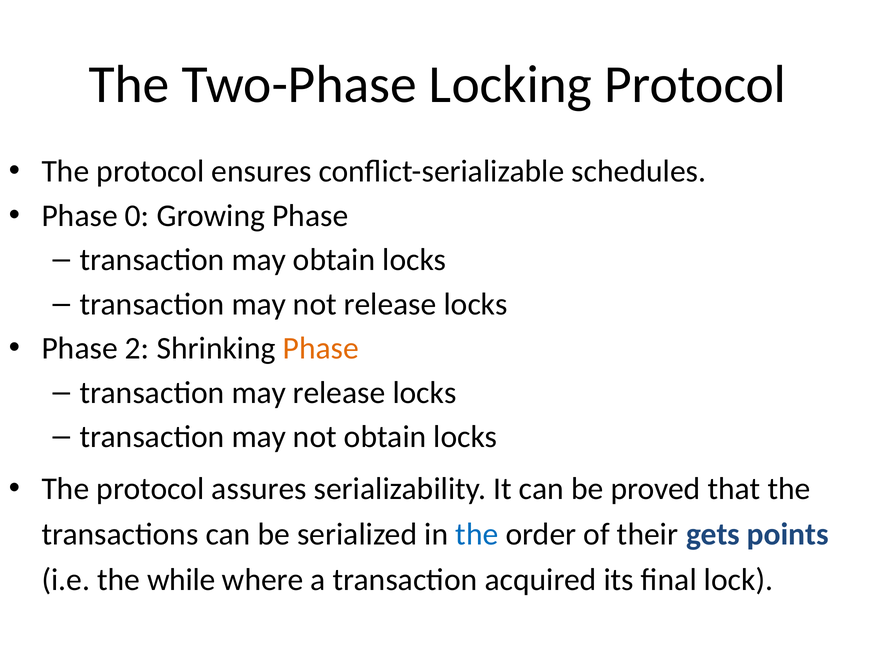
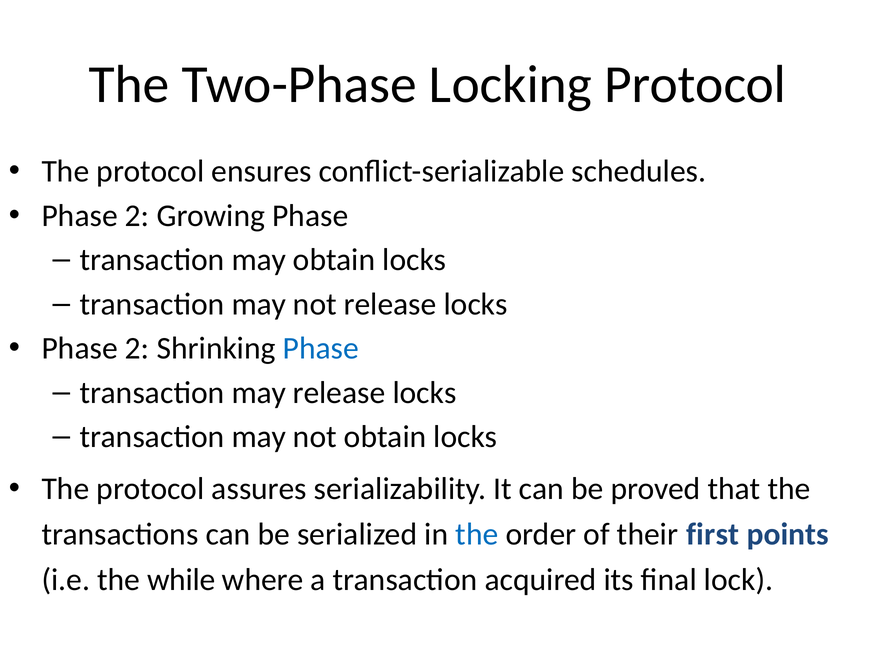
0: 0 -> 2 (137, 216)
Phase colour: orange -> blue (321, 349)
gets: gets -> first (713, 534)
